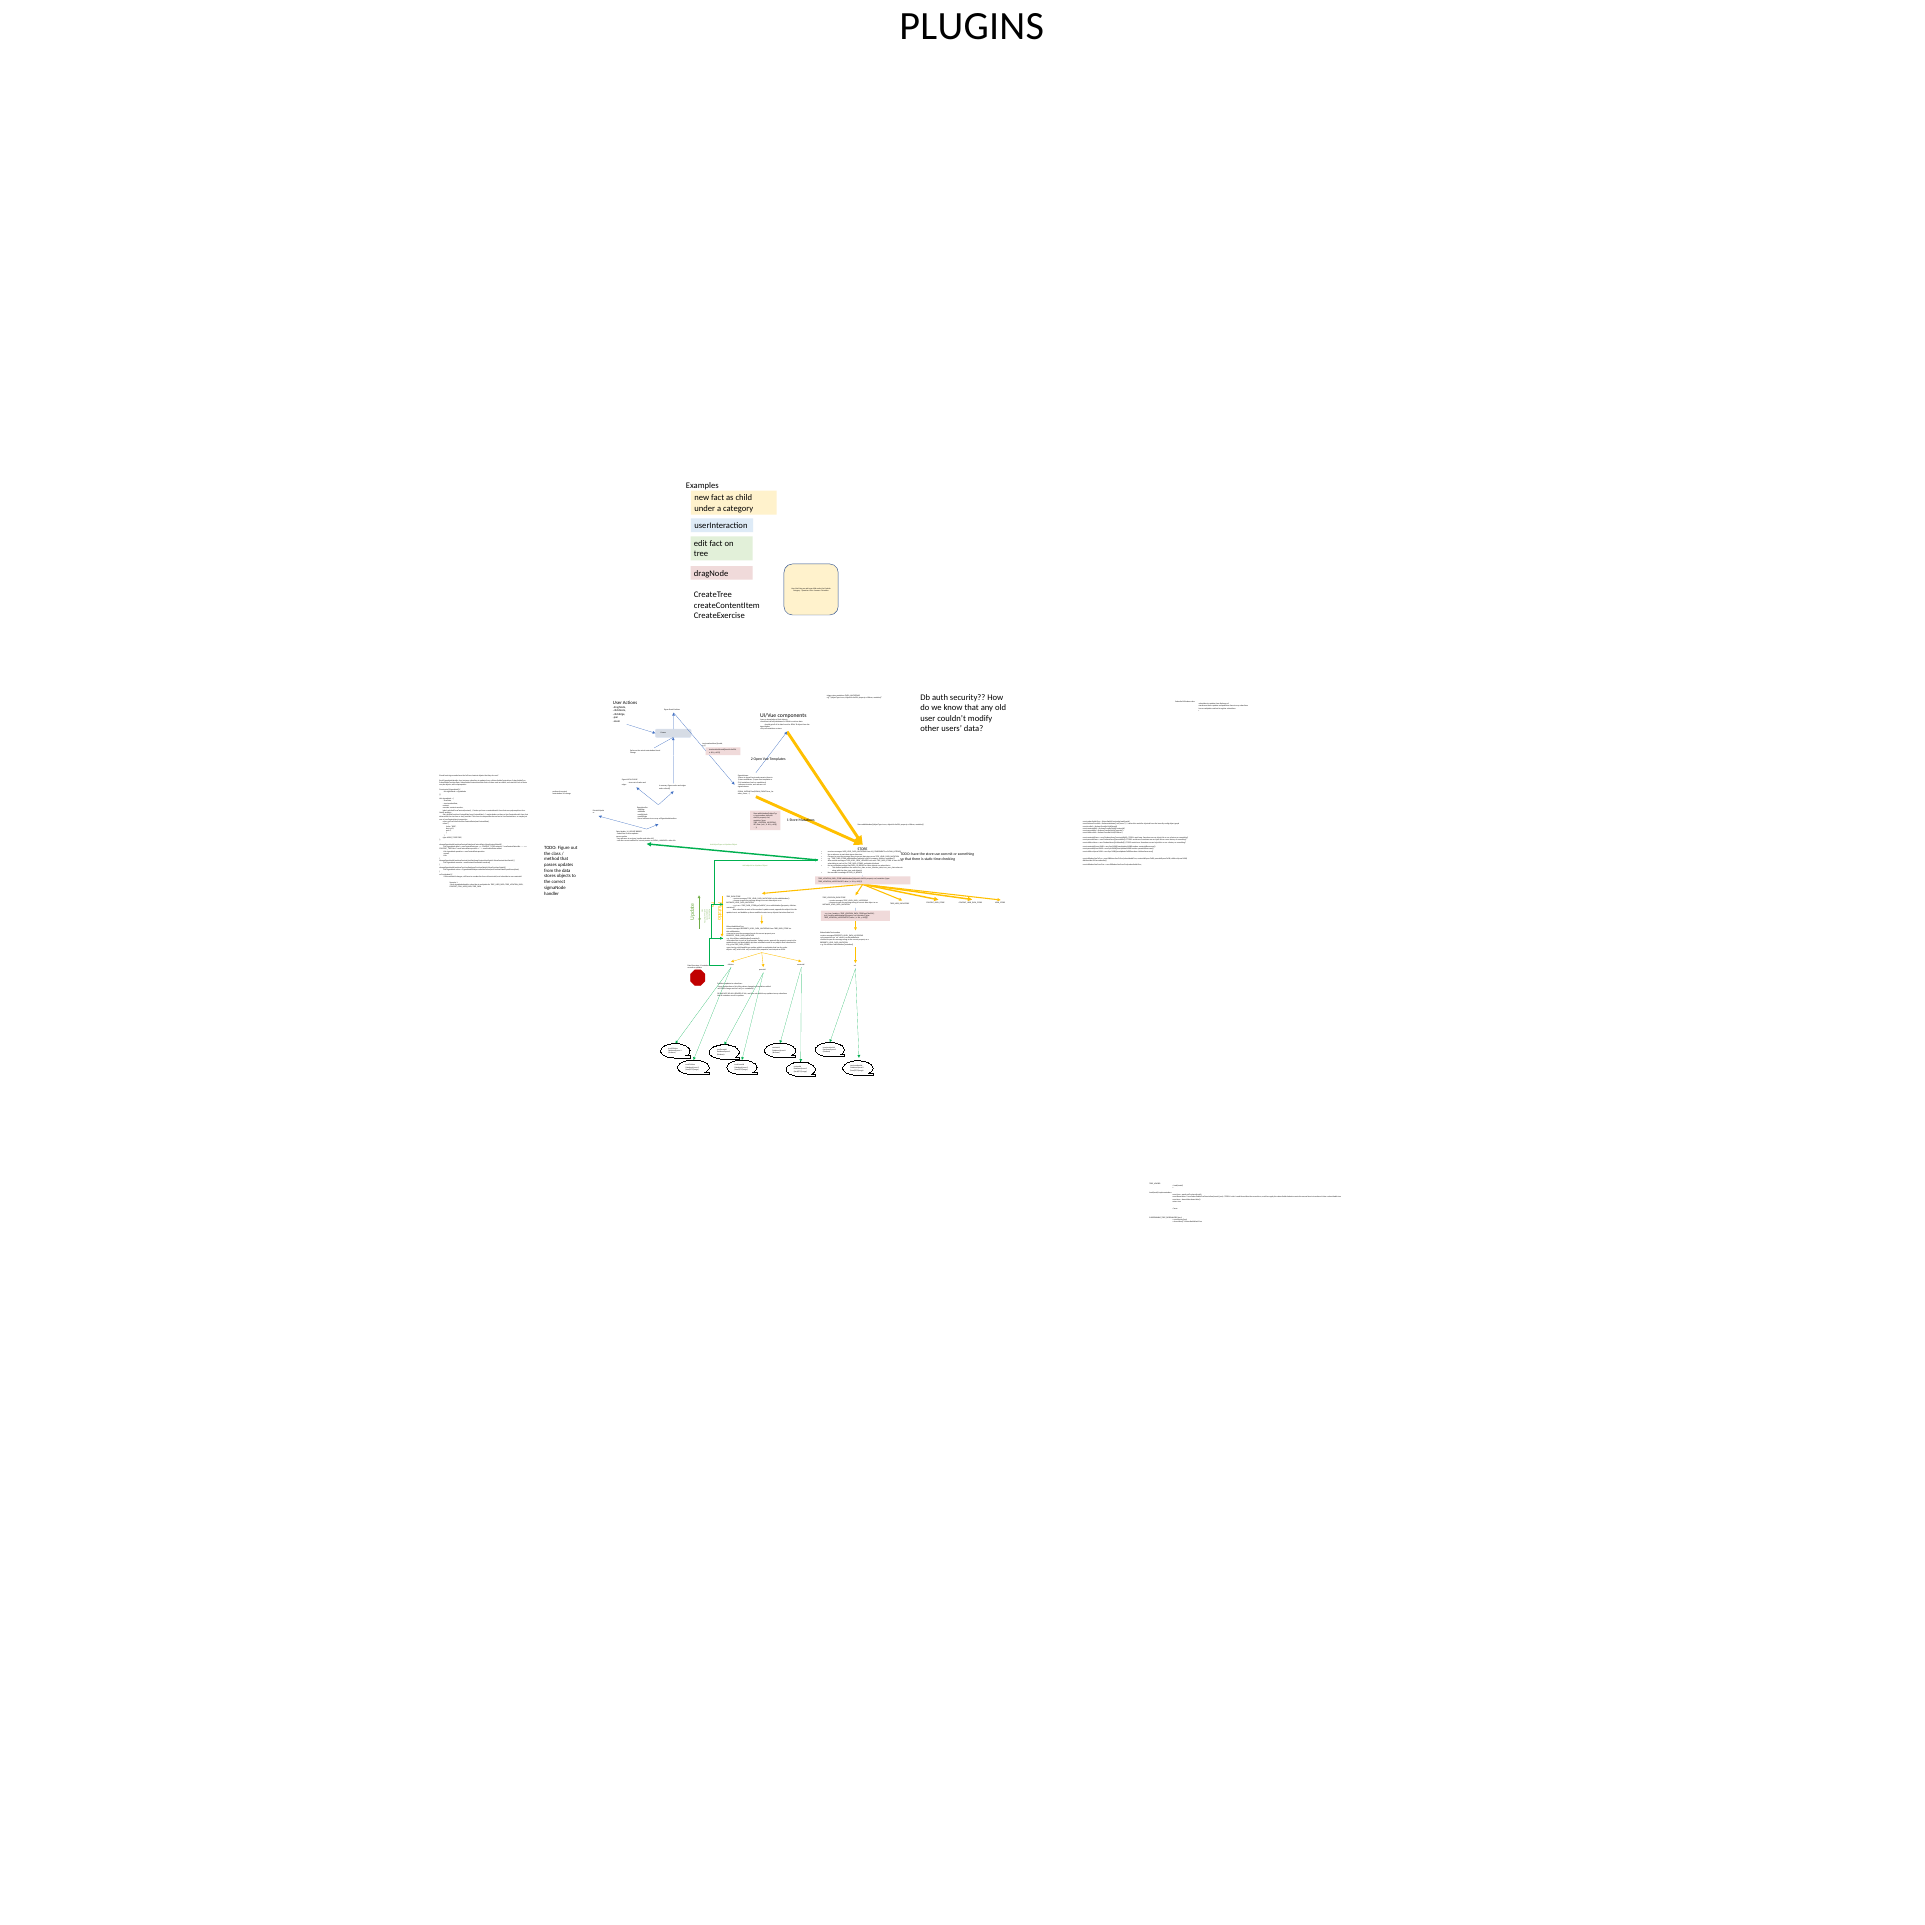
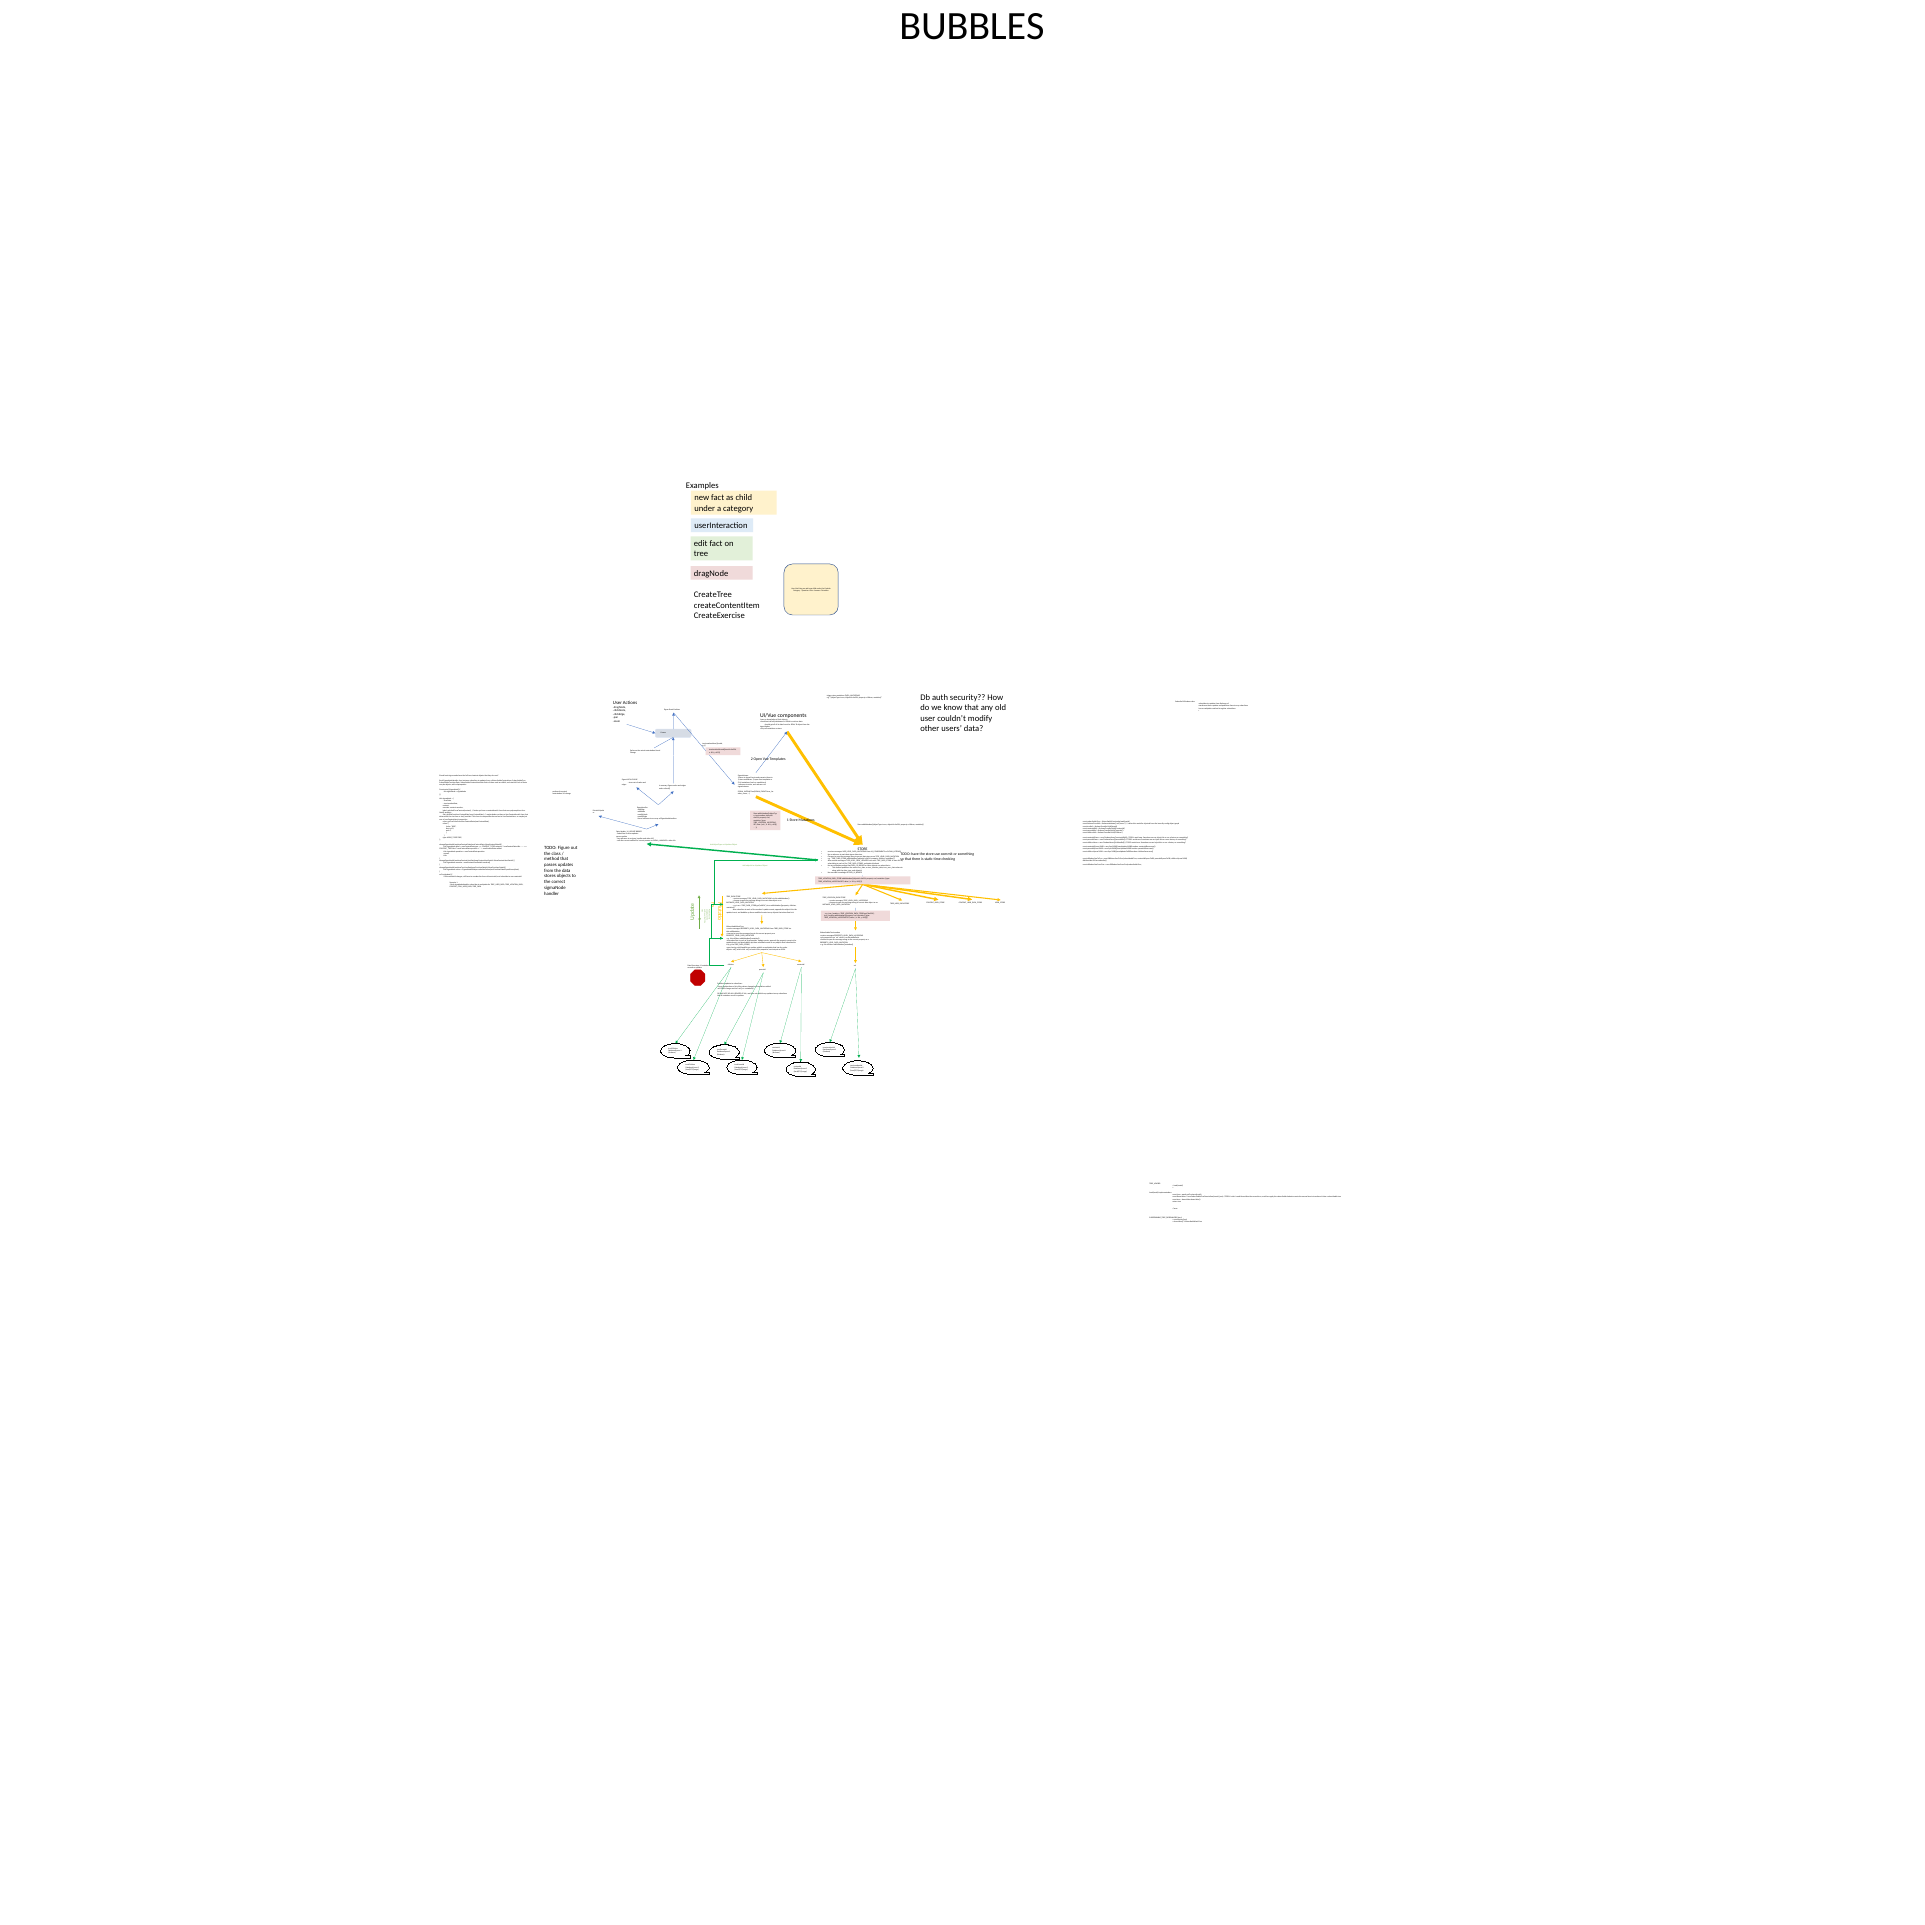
PLUGINS: PLUGINS -> BUBBLES (972, 27)
